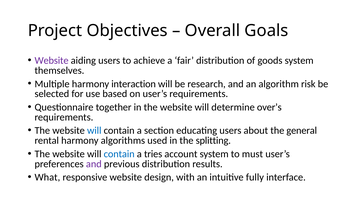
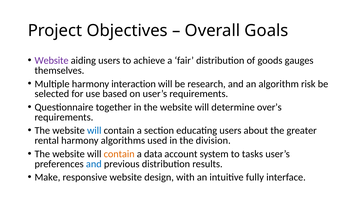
goods system: system -> gauges (299, 60)
general: general -> greater (302, 130)
splitting: splitting -> division (213, 140)
contain colour: blue -> orange (119, 154)
tries: tries -> data (153, 154)
must: must -> tasks (252, 154)
and colour: purple -> blue (94, 164)
What: What -> Make (47, 177)
